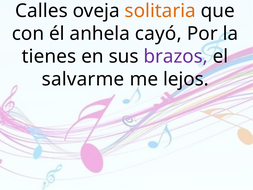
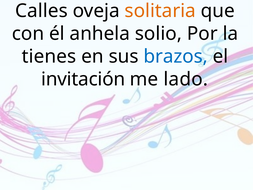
cayó: cayó -> solio (158, 33)
brazos colour: purple -> blue (176, 56)
salvarme: salvarme -> invitación (83, 79)
lejos: lejos -> lado (186, 79)
